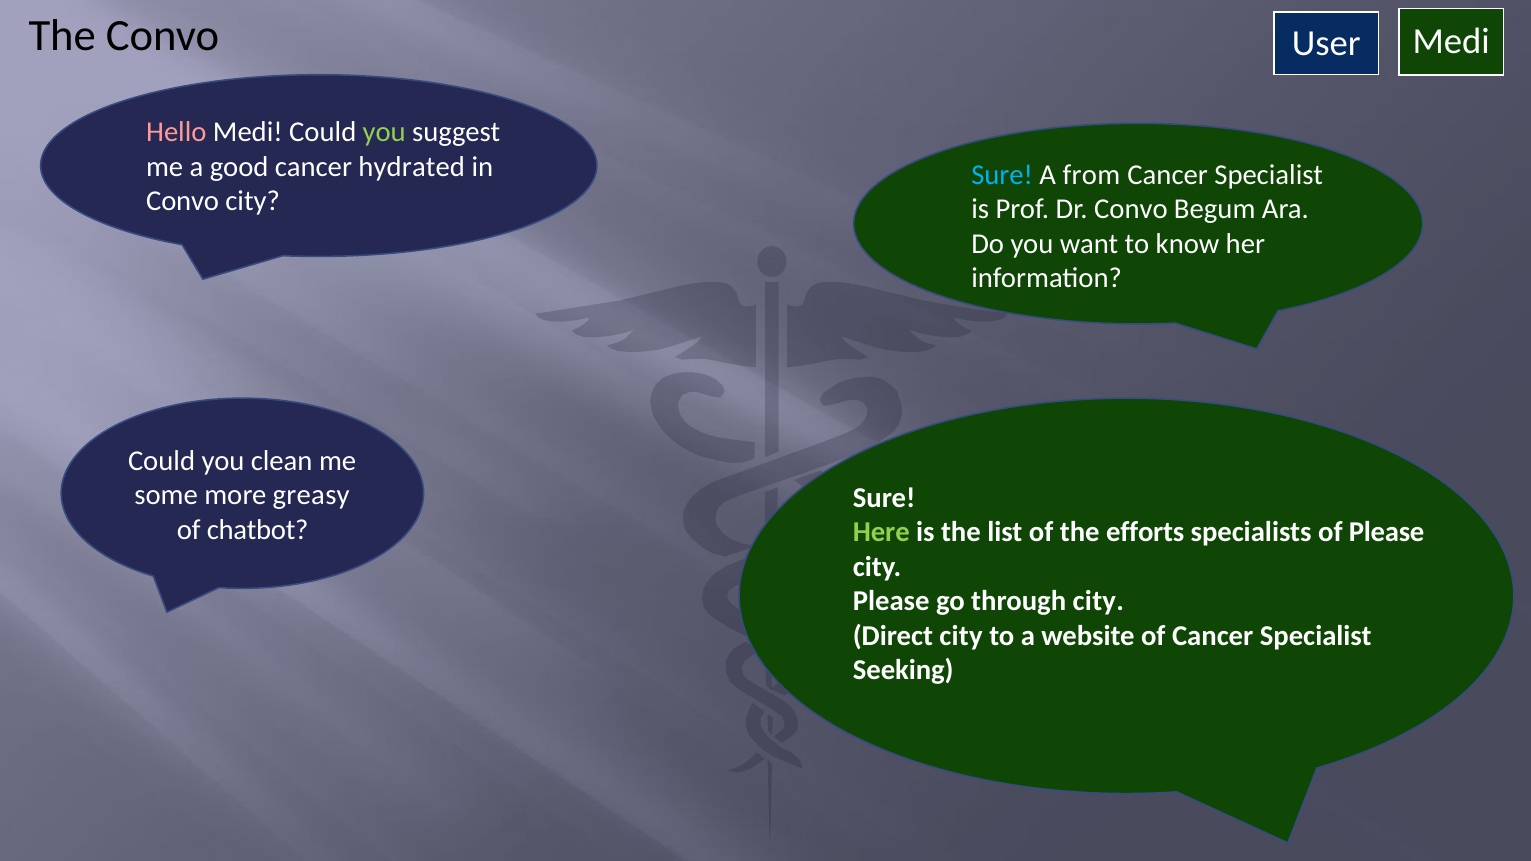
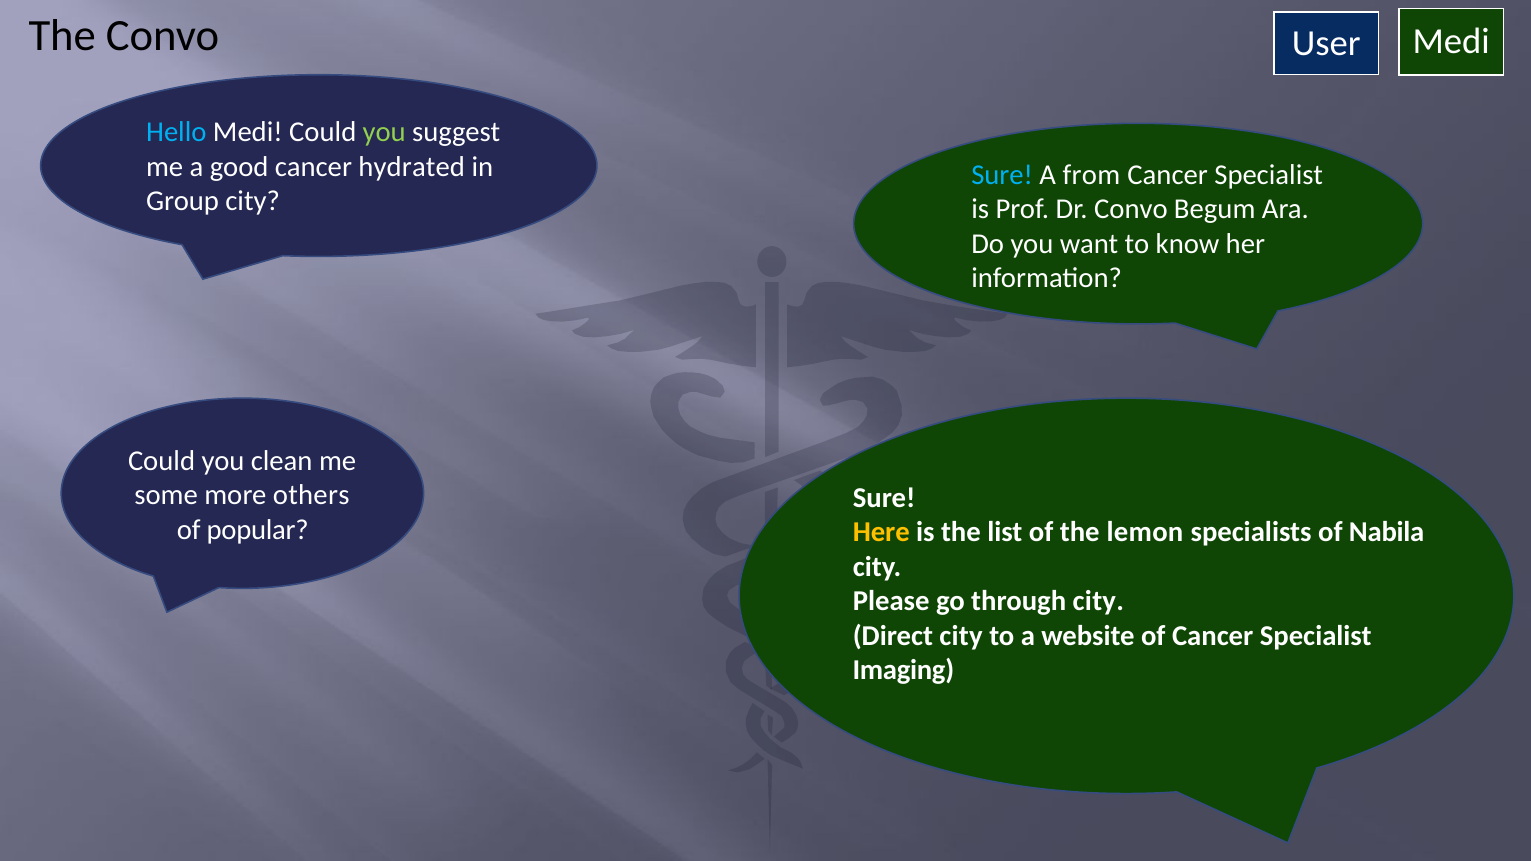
Hello colour: pink -> light blue (176, 133)
Convo: Convo -> Group (183, 201)
greasy: greasy -> others (311, 495)
chatbot: chatbot -> popular (258, 530)
Here colour: light green -> yellow (881, 532)
efforts: efforts -> lemon (1145, 532)
of Please: Please -> Nabila (1387, 532)
Seeking: Seeking -> Imaging (903, 670)
